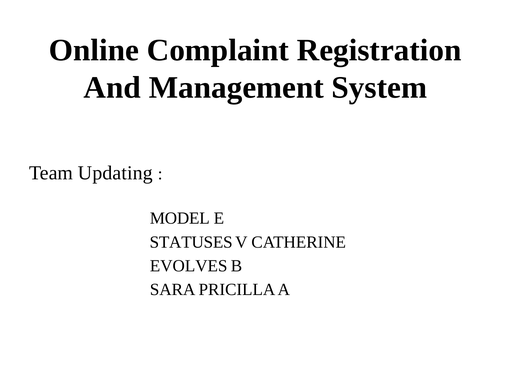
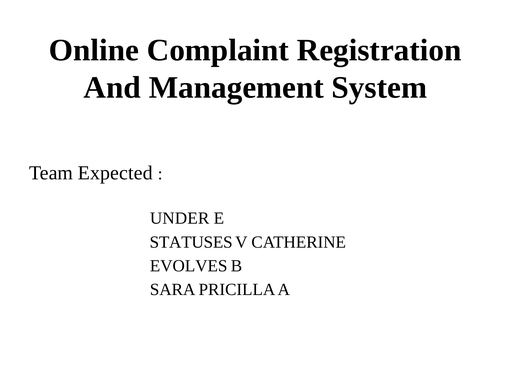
Updating: Updating -> Expected (115, 173)
MODEL: MODEL -> UNDER (180, 218)
